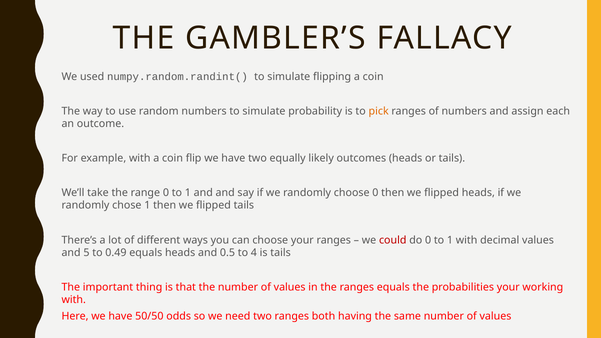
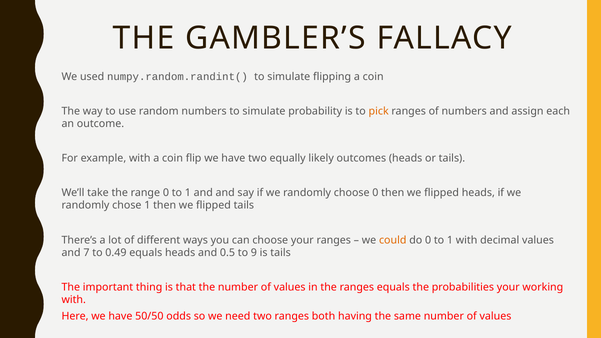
could colour: red -> orange (393, 240)
5: 5 -> 7 (86, 253)
4: 4 -> 9 (254, 253)
